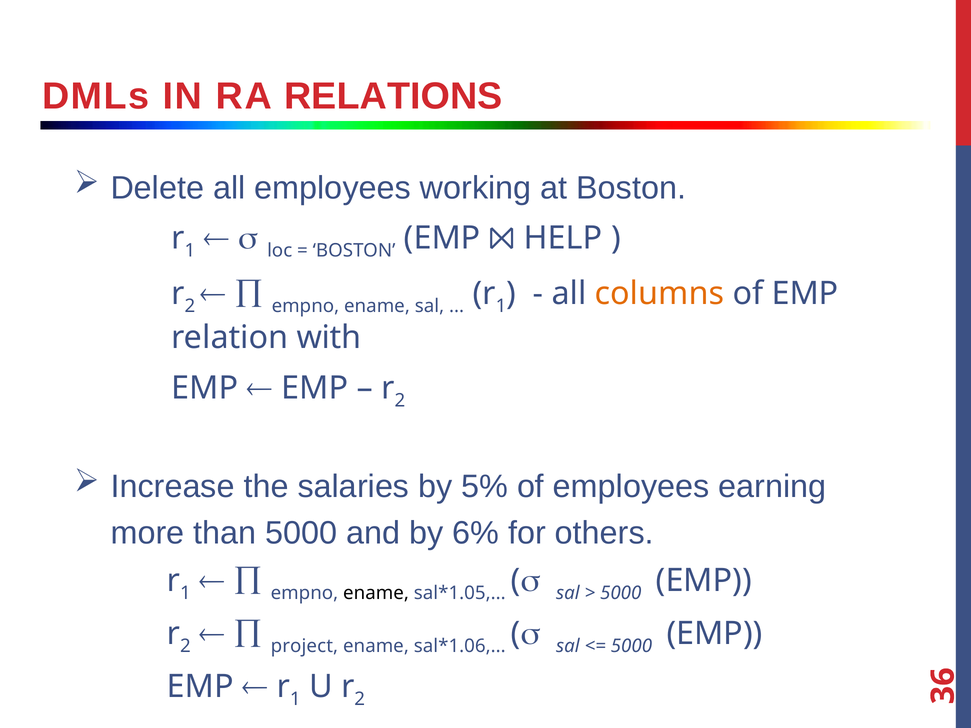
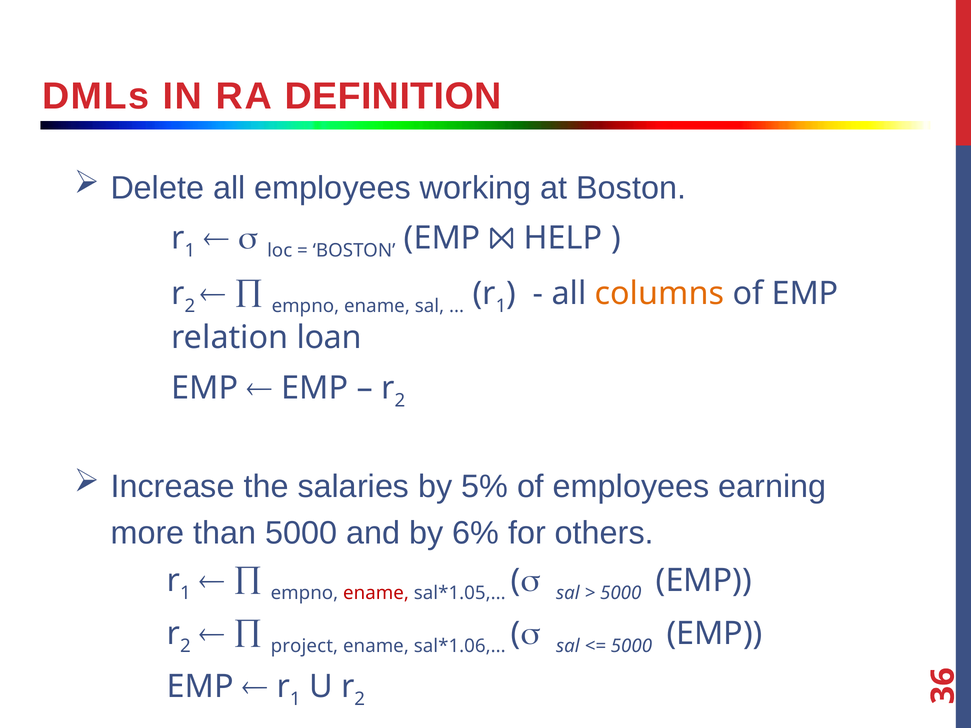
RELATIONS: RELATIONS -> DEFINITION (393, 96)
with: with -> loan (329, 338)
ename colour: black -> red (376, 593)
